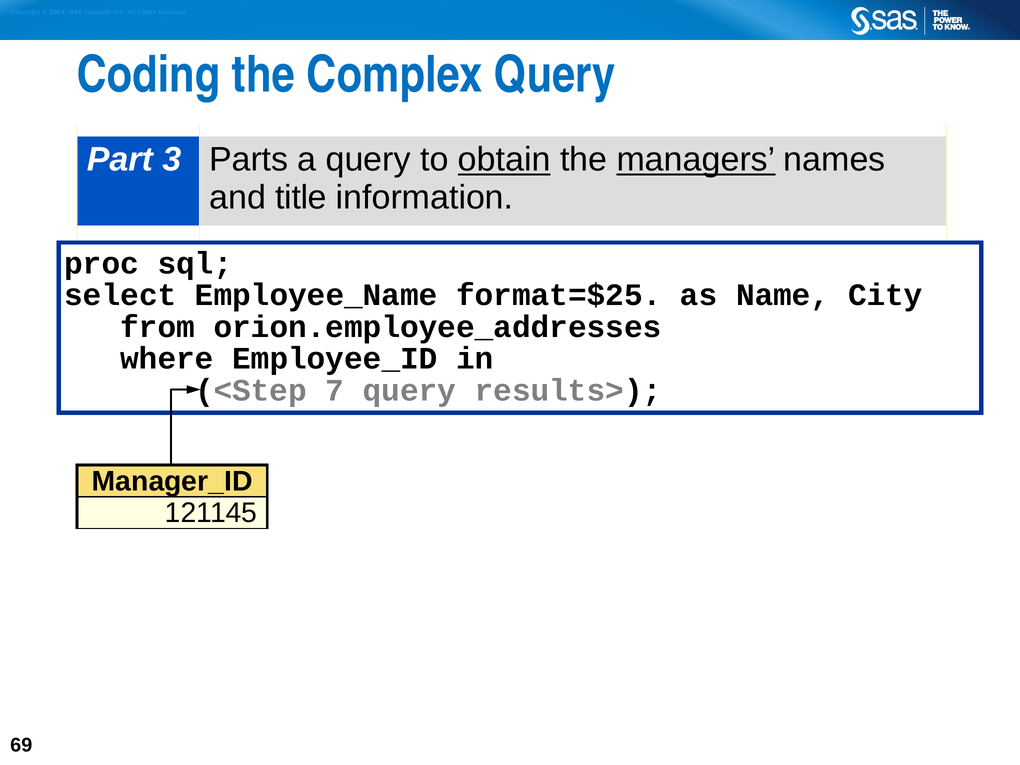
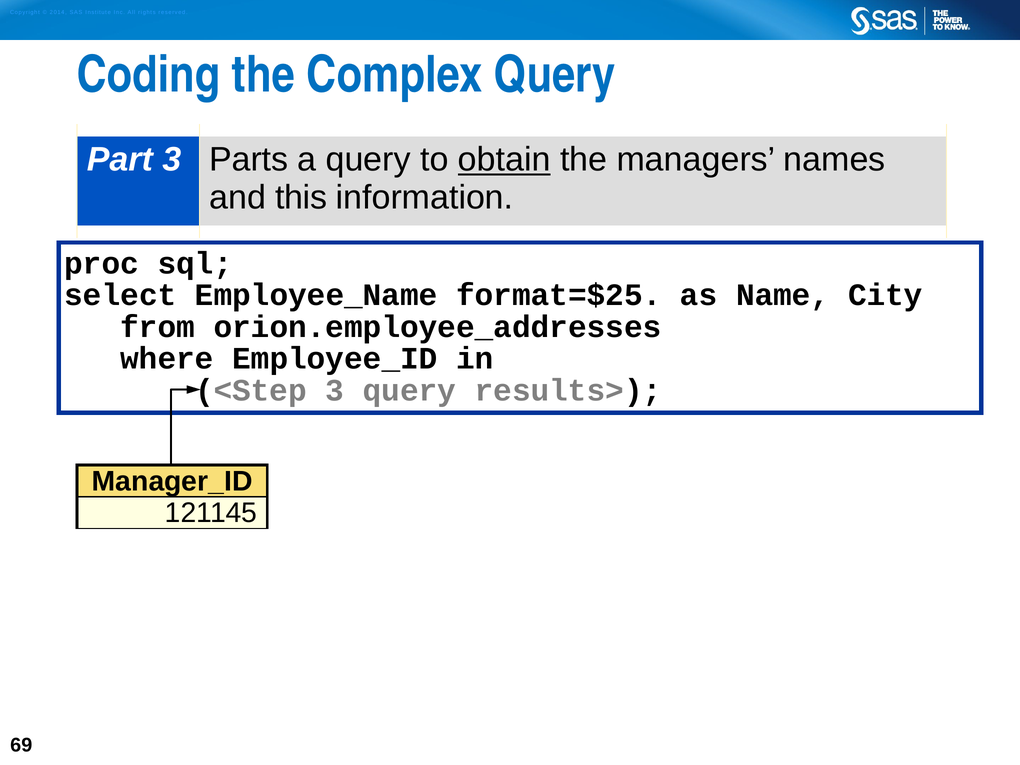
managers underline: present -> none (696, 160)
title: title -> this (301, 198)
<Step 7: 7 -> 3 (335, 390)
